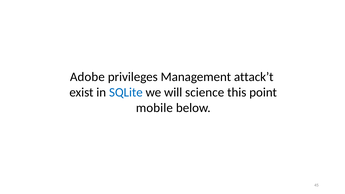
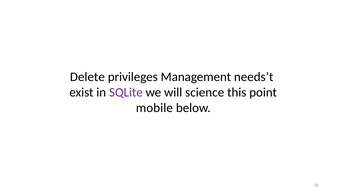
Adobe: Adobe -> Delete (87, 77)
attack’t: attack’t -> needs’t (254, 77)
SQLite colour: blue -> purple (126, 92)
